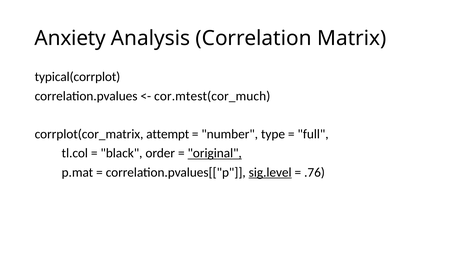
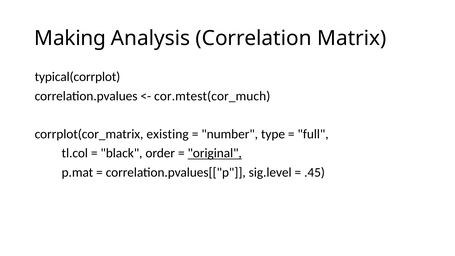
Anxiety: Anxiety -> Making (70, 38)
attempt: attempt -> existing (168, 134)
sig.level underline: present -> none (270, 172)
.76: .76 -> .45 (315, 172)
